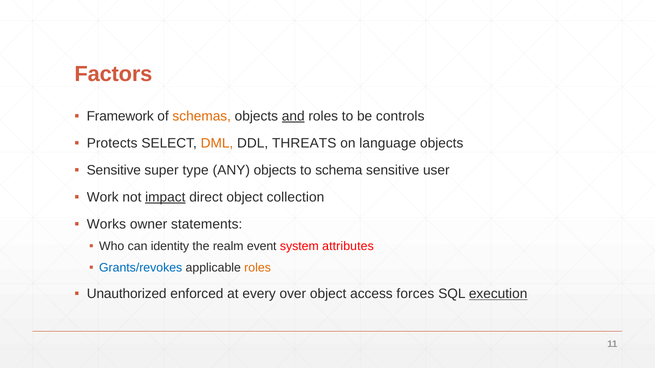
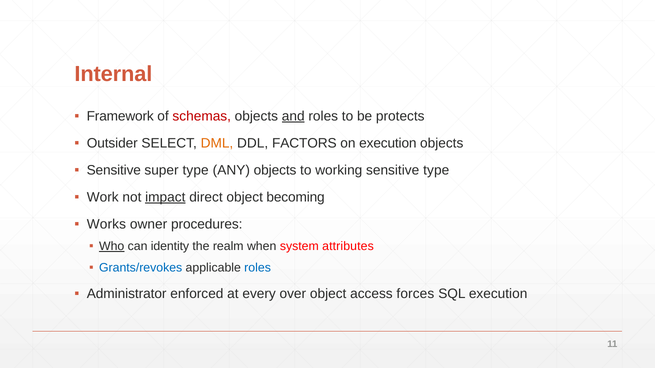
Factors: Factors -> Internal (113, 74)
schemas colour: orange -> red (202, 116)
controls: controls -> protects (400, 116)
Protects: Protects -> Outsider (112, 143)
THREATS: THREATS -> FACTORS (304, 143)
on language: language -> execution (388, 143)
schema: schema -> working (339, 170)
sensitive user: user -> type (436, 170)
collection: collection -> becoming (296, 197)
statements: statements -> procedures (207, 224)
Who underline: none -> present (112, 247)
event: event -> when (262, 247)
roles colour: orange -> blue (258, 268)
Unauthorized: Unauthorized -> Administrator (127, 294)
execution underline: present -> none (498, 294)
